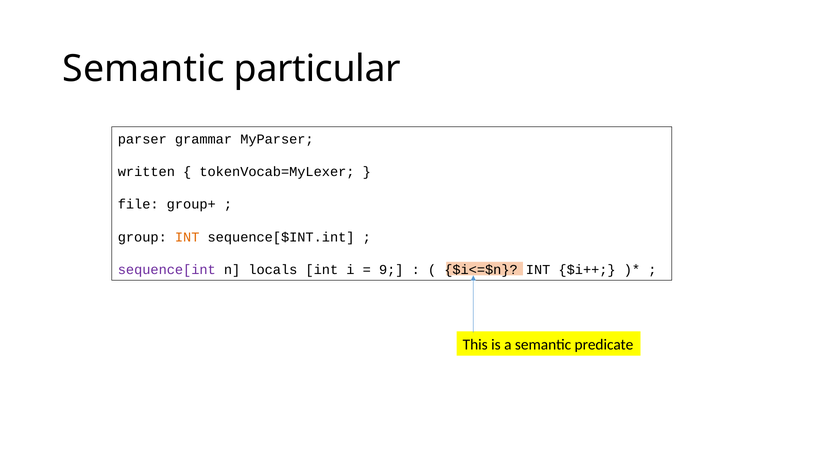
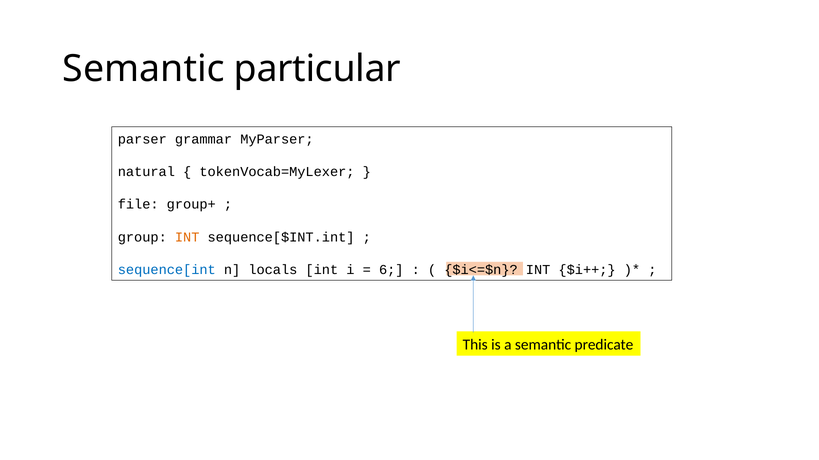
written: written -> natural (146, 172)
sequence[int colour: purple -> blue (167, 270)
9: 9 -> 6 (391, 270)
